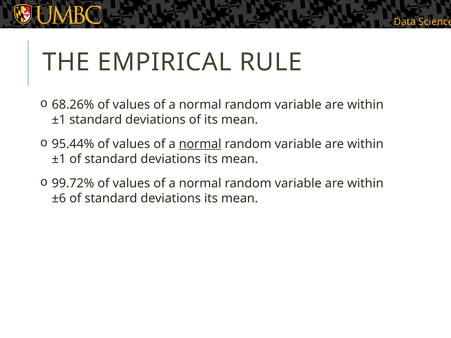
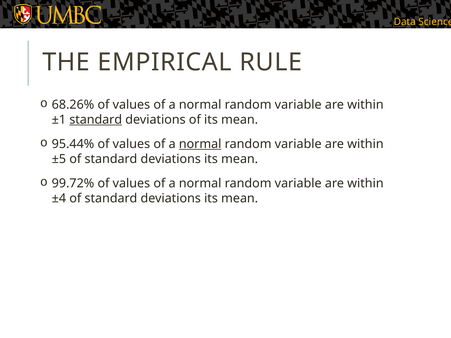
standard underline: none -> present (96, 120)
±1: ±1 -> ±5 (59, 159)
±6: ±6 -> ±4 (59, 199)
